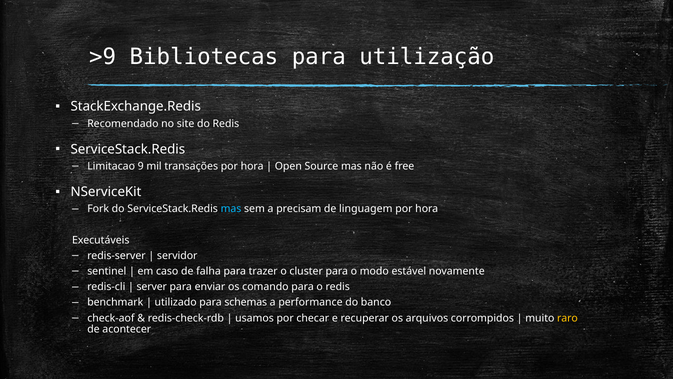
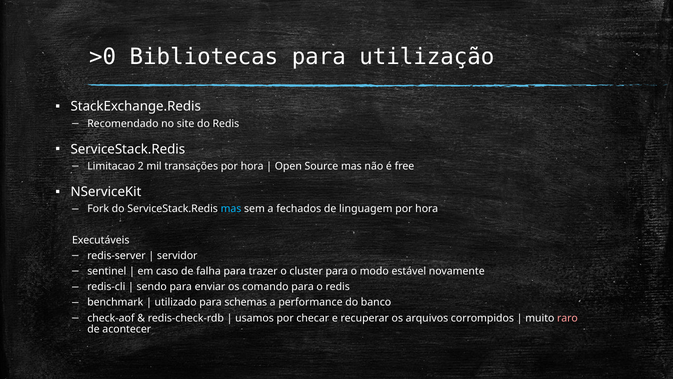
>9: >9 -> >0 (103, 57)
9: 9 -> 2 (141, 166)
precisam: precisam -> fechados (299, 209)
server: server -> sendo (152, 287)
raro colour: yellow -> pink (567, 318)
